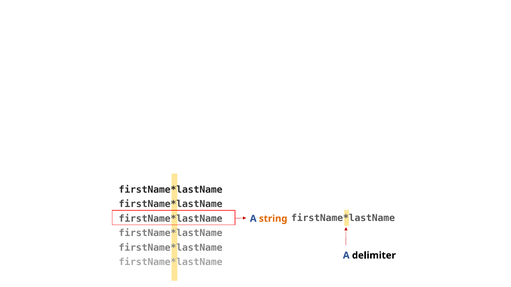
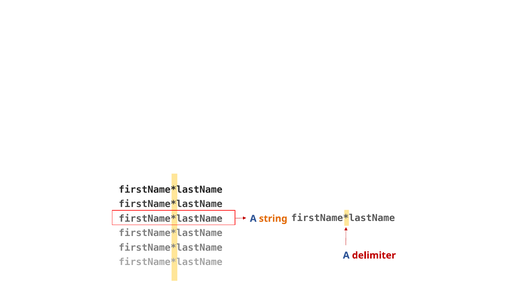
delimiter colour: black -> red (374, 256)
